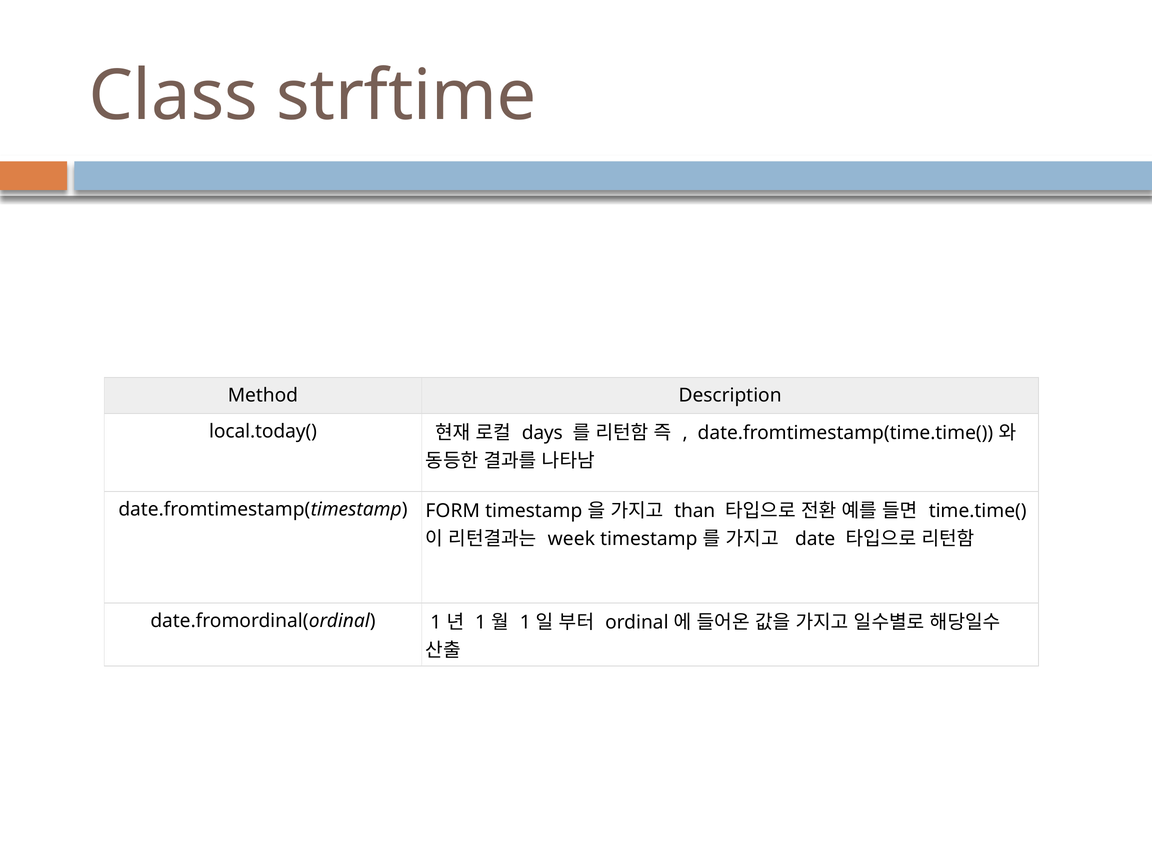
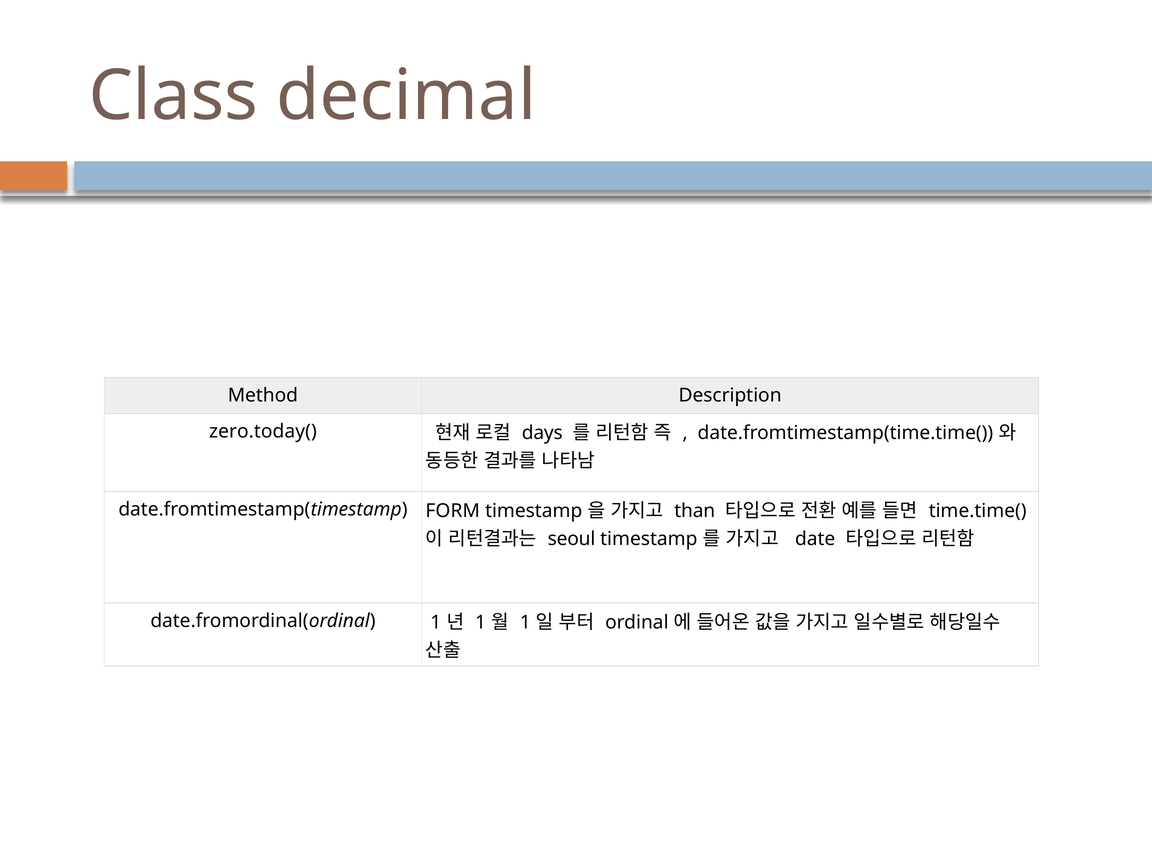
strftime: strftime -> decimal (406, 96)
local.today(: local.today( -> zero.today( (263, 431)
week: week -> seoul (572, 539)
